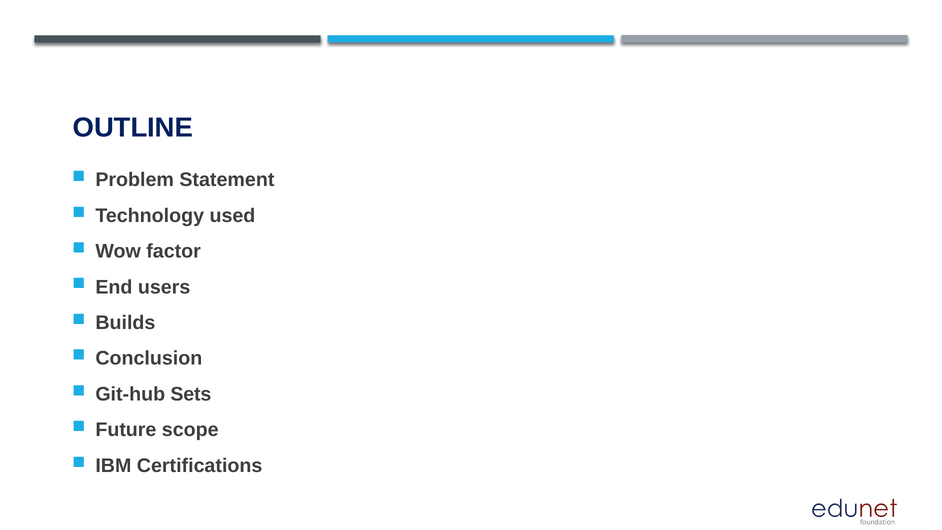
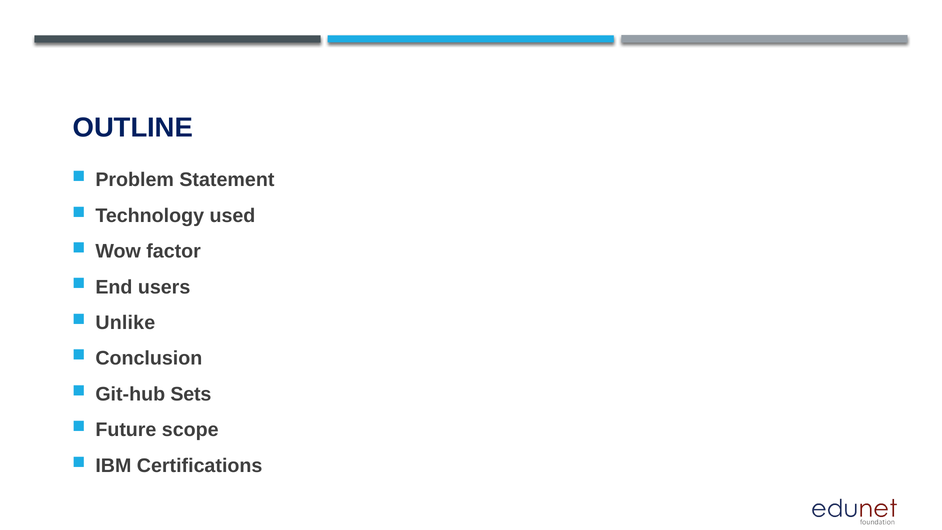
Builds: Builds -> Unlike (125, 323)
